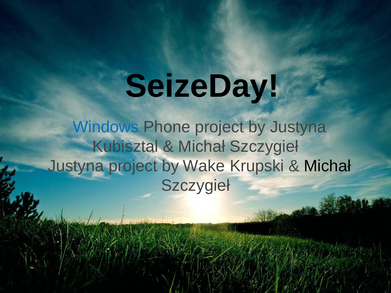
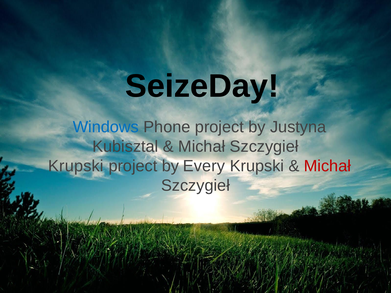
Justyna: Justyna -> Krupski (76, 166)
Wake: Wake -> Every (204, 166)
Michał colour: black -> red (327, 166)
